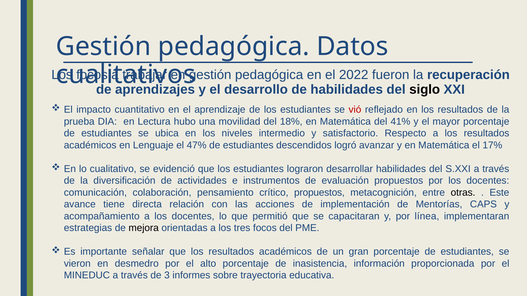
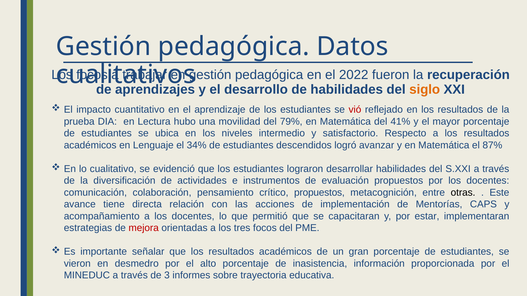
siglo colour: black -> orange (425, 90)
18%: 18% -> 79% (291, 122)
47%: 47% -> 34% (197, 145)
17%: 17% -> 87% (492, 145)
línea: línea -> estar (427, 217)
mejora colour: black -> red (144, 228)
